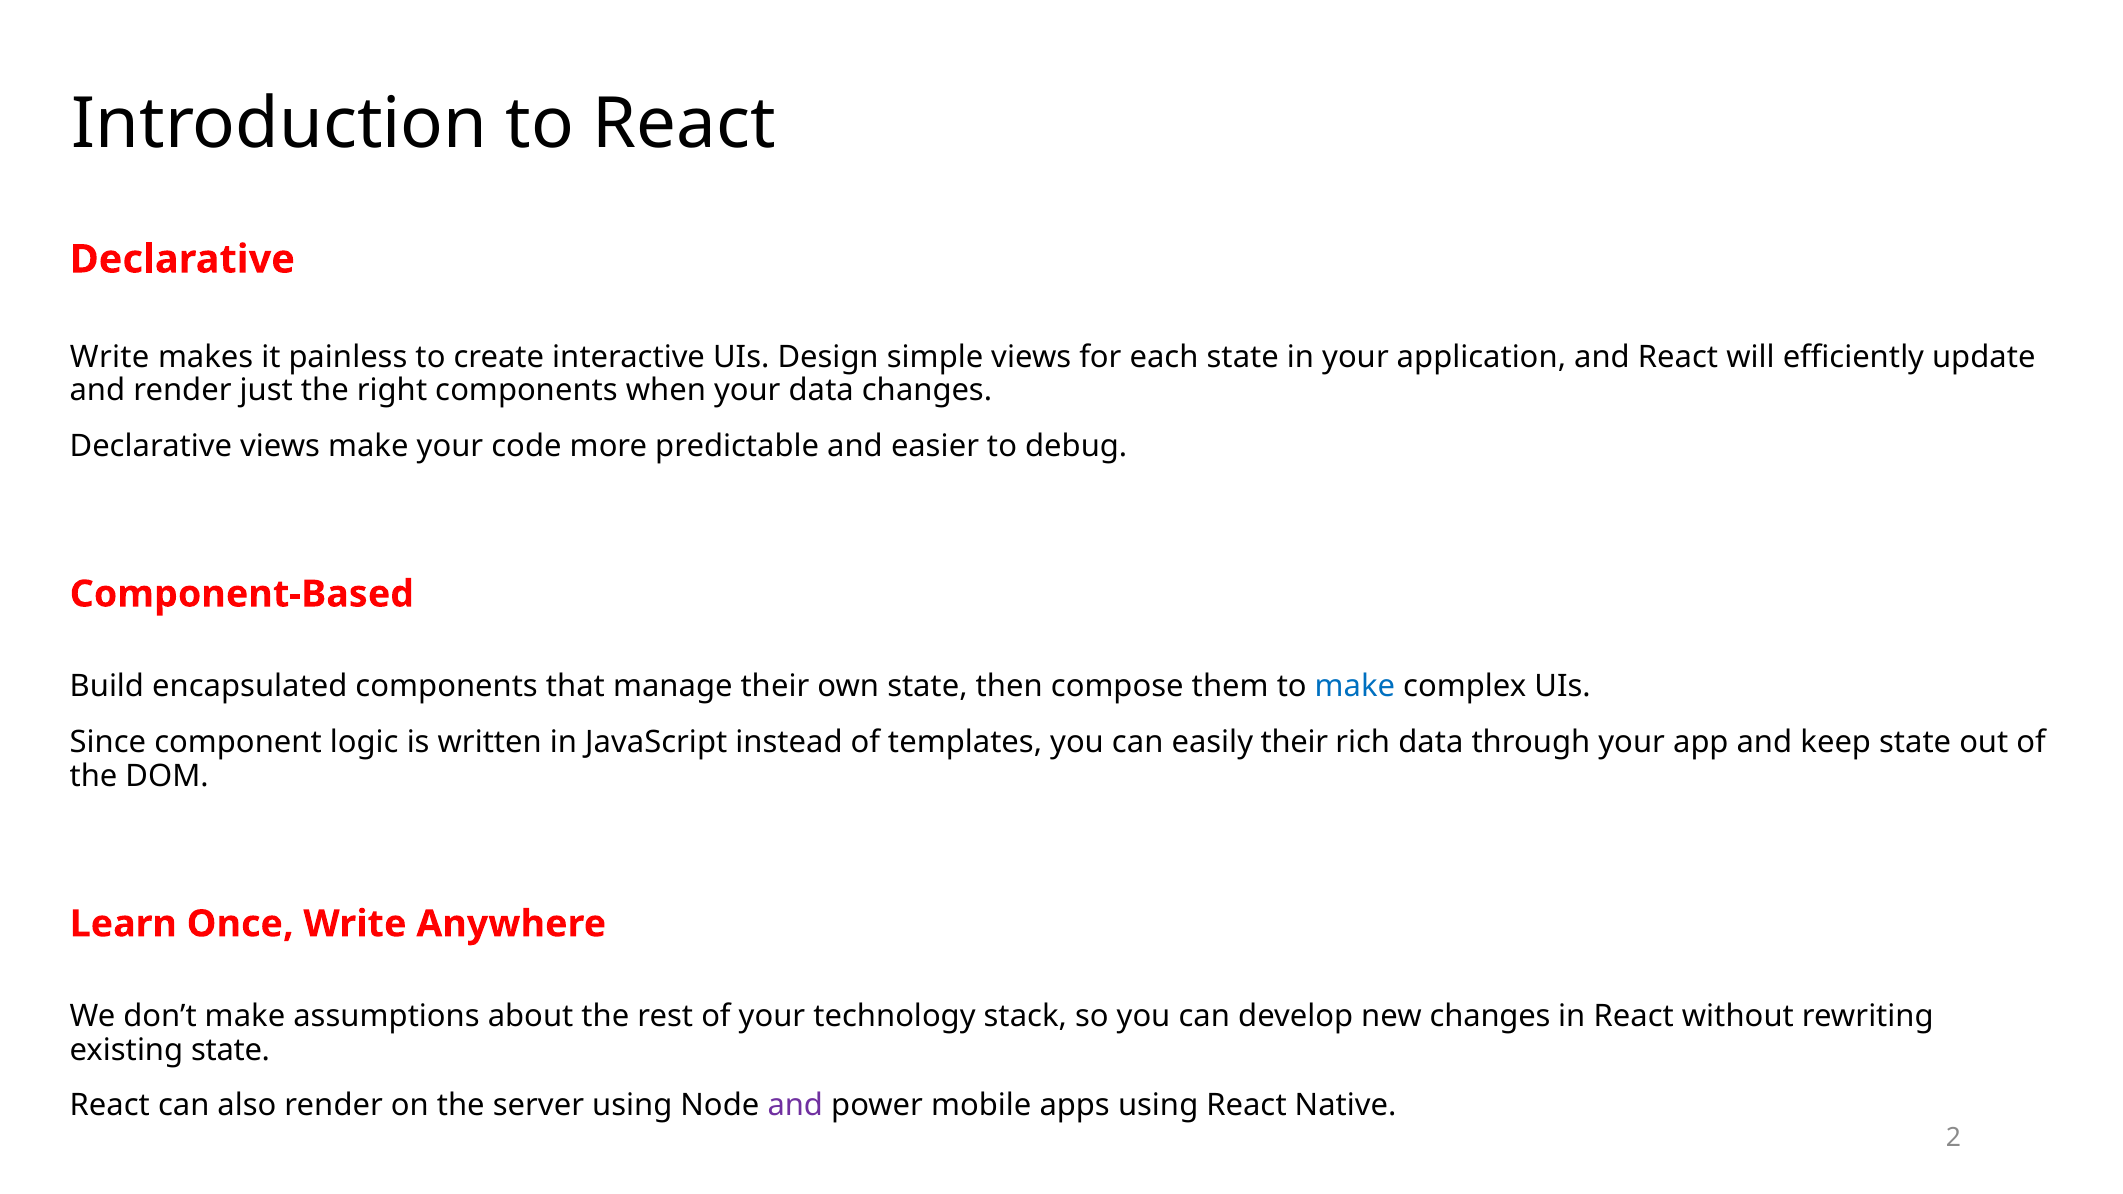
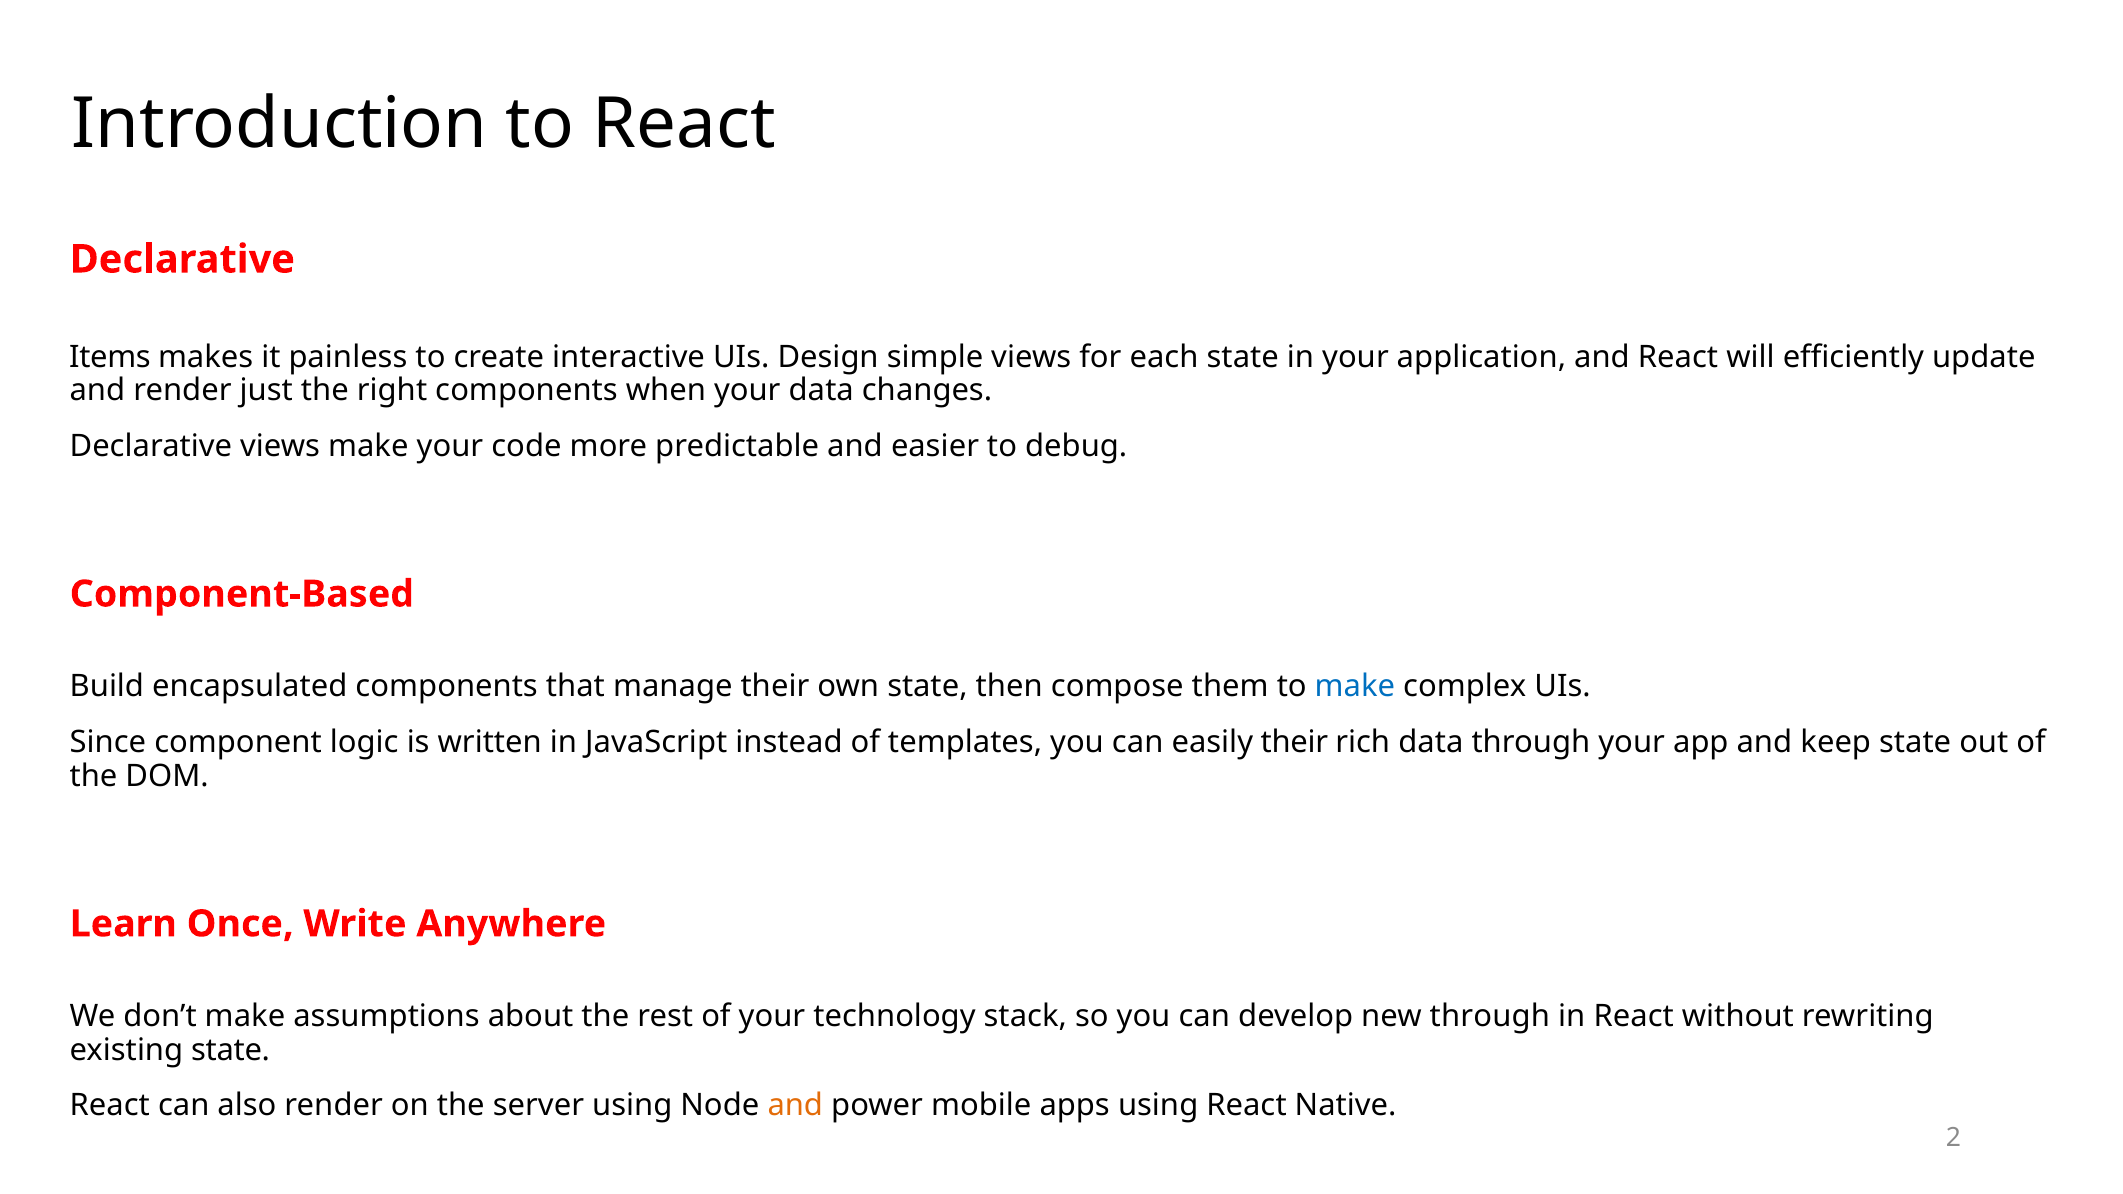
Write: Write -> Items (110, 357)
new changes: changes -> through (1490, 1017)
and colour: purple -> orange (795, 1106)
